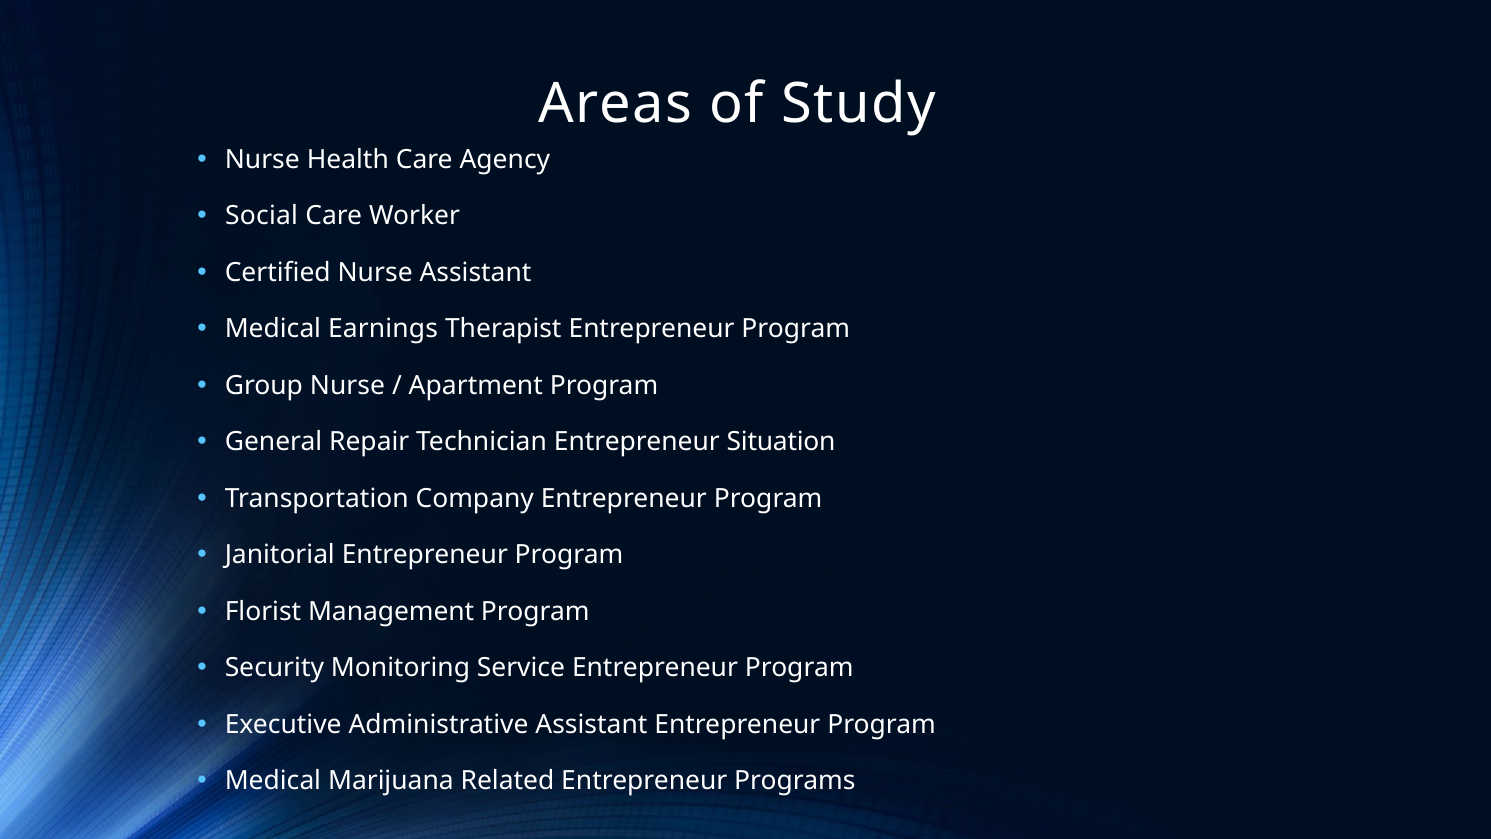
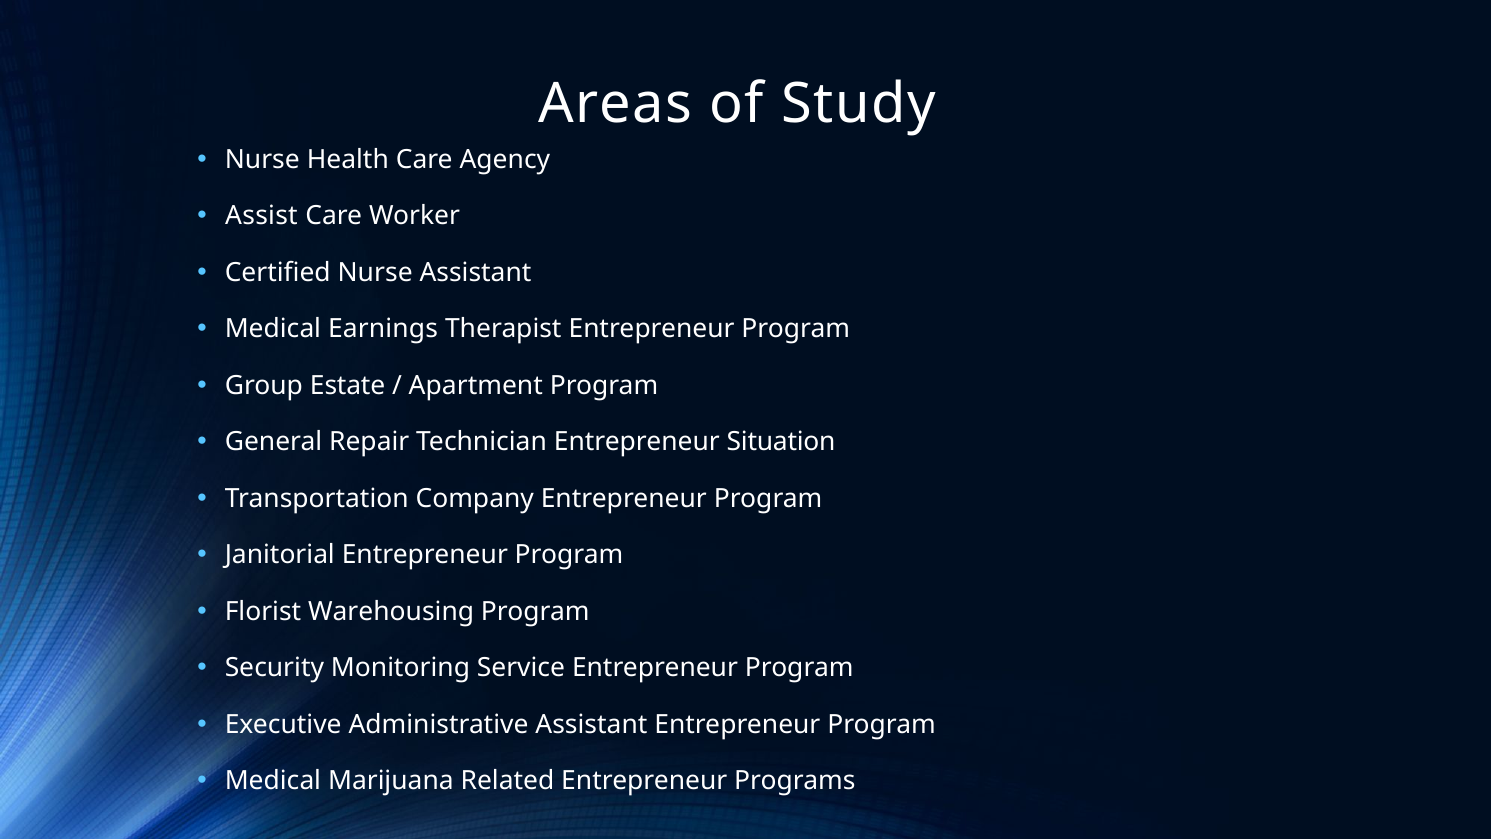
Social: Social -> Assist (262, 216)
Group Nurse: Nurse -> Estate (348, 385)
Management: Management -> Warehousing (391, 611)
